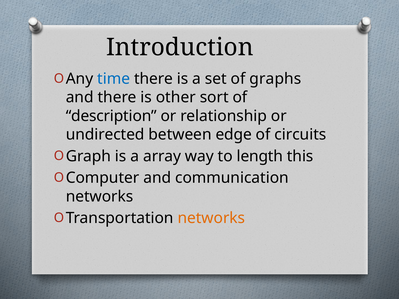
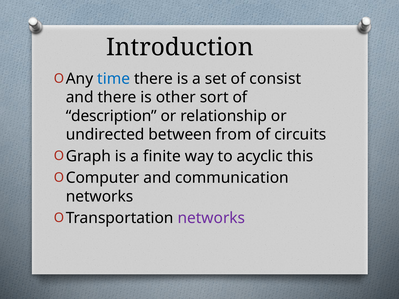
graphs: graphs -> consist (275, 79)
edge: edge -> from (234, 135)
array: array -> finite (162, 156)
length: length -> acyclic (260, 156)
networks colour: orange -> purple (211, 218)
